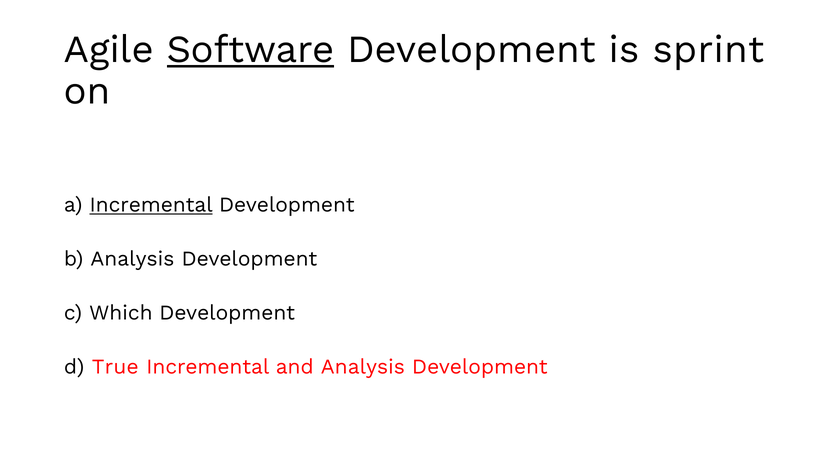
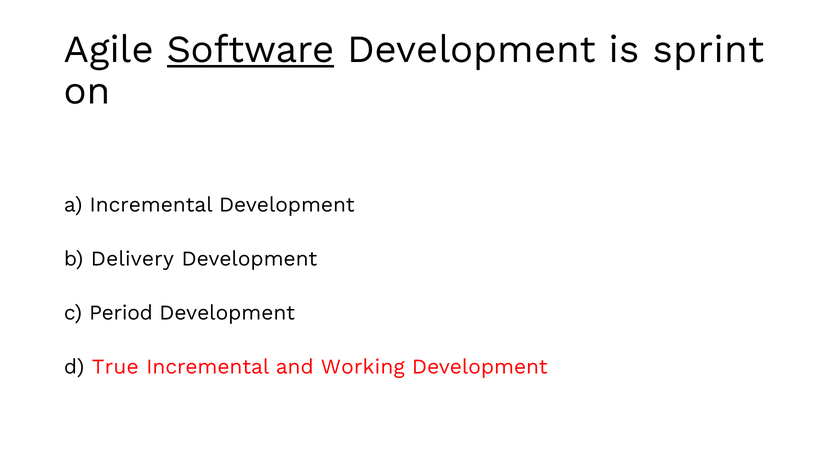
Incremental underline: present -> none (151, 205)
b Analysis: Analysis -> Delivery (132, 259)
Which: Which -> Period (121, 313)
and Analysis: Analysis -> Working (363, 367)
